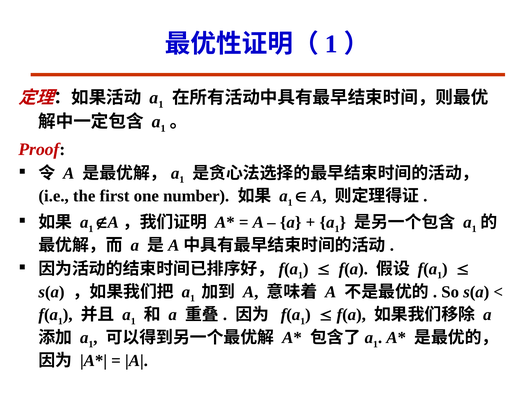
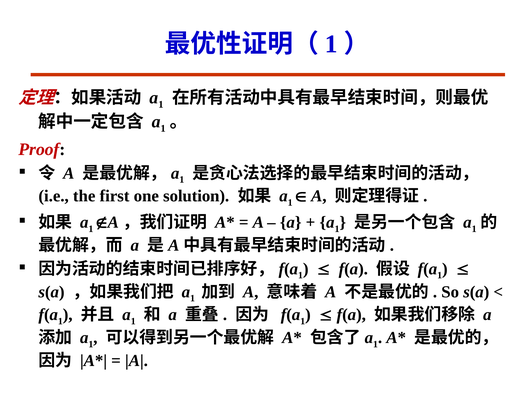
number: number -> solution (196, 196)
